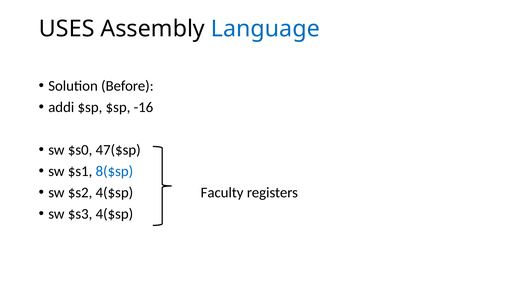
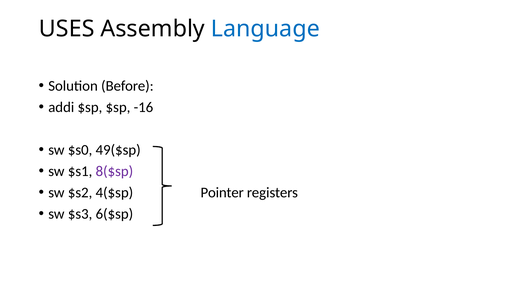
47($sp: 47($sp -> 49($sp (118, 150)
8($sp colour: blue -> purple (114, 171)
Faculty: Faculty -> Pointer (222, 192)
$s3 4($sp: 4($sp -> 6($sp (114, 214)
